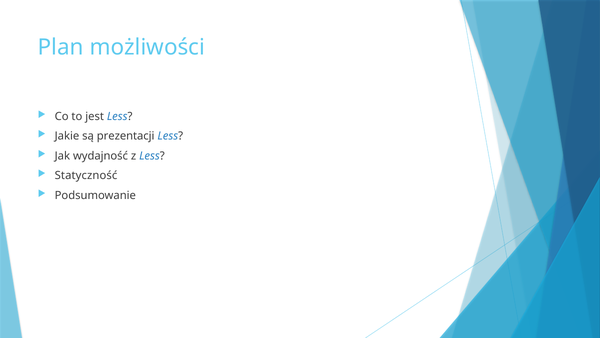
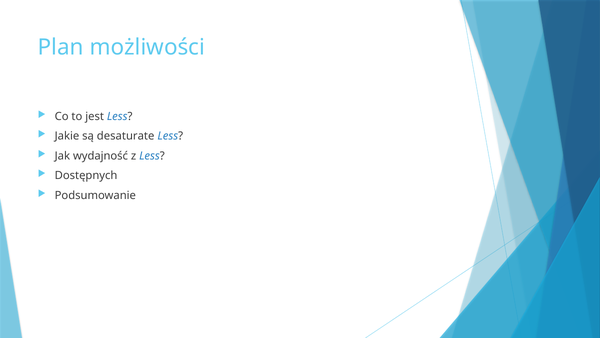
prezentacji: prezentacji -> desaturate (126, 136)
Statyczność: Statyczność -> Dostępnych (86, 175)
